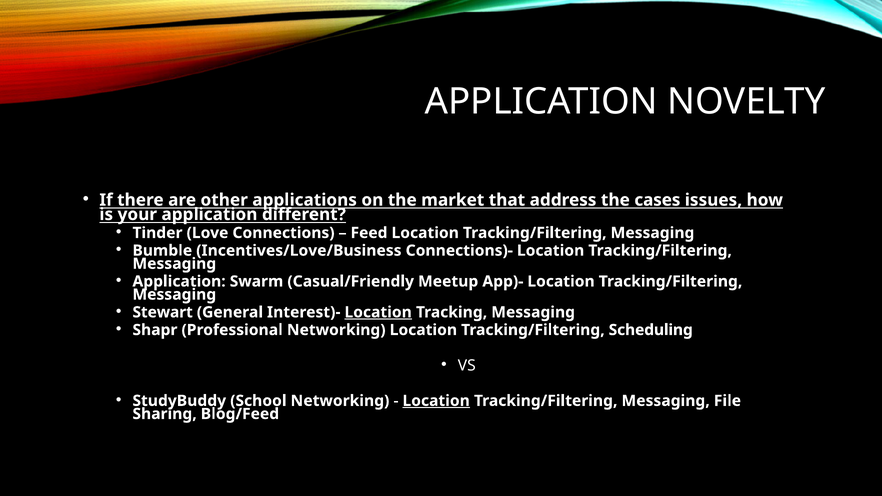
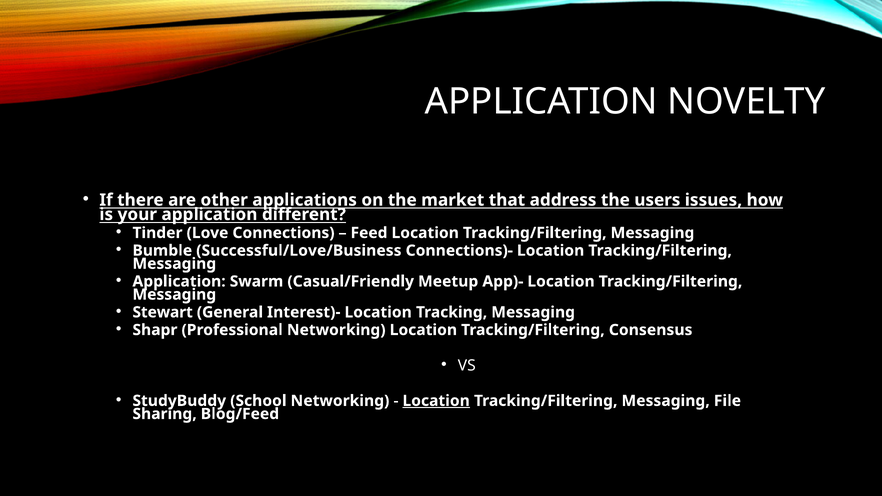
cases: cases -> users (657, 200)
Incentives/Love/Business: Incentives/Love/Business -> Successful/Love/Business (299, 251)
Location underline: present -> none (378, 312)
Scheduling: Scheduling -> Consensus (651, 330)
